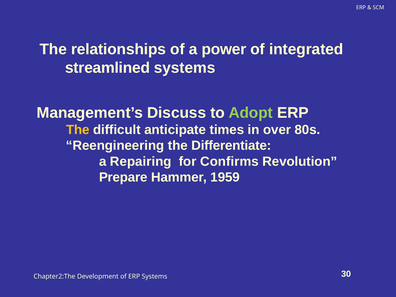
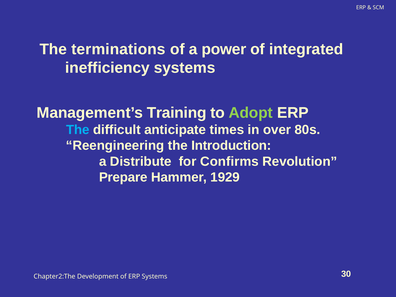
relationships: relationships -> terminations (118, 49)
streamlined: streamlined -> inefficiency (107, 68)
Discuss: Discuss -> Training (177, 113)
The colour: yellow -> light blue (78, 130)
Differentiate: Differentiate -> Introduction (231, 146)
Repairing: Repairing -> Distribute (141, 161)
1959: 1959 -> 1929 (225, 177)
